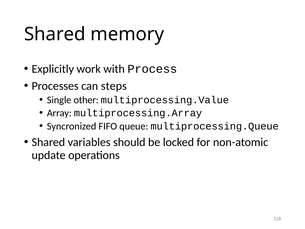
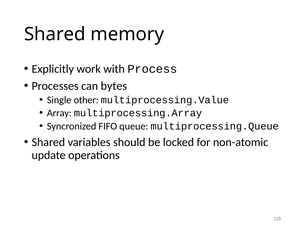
steps: steps -> bytes (114, 86)
